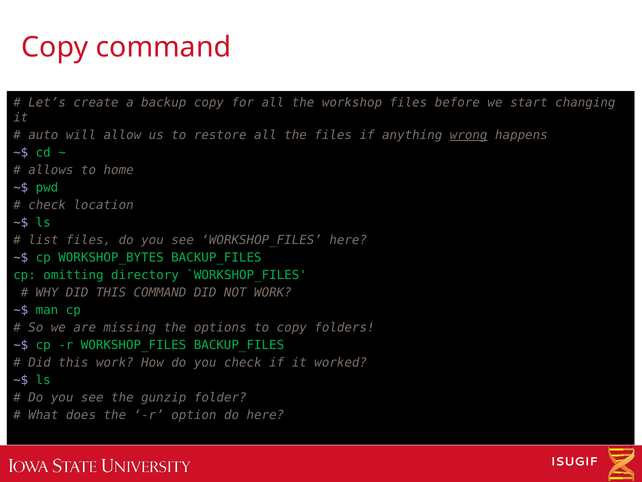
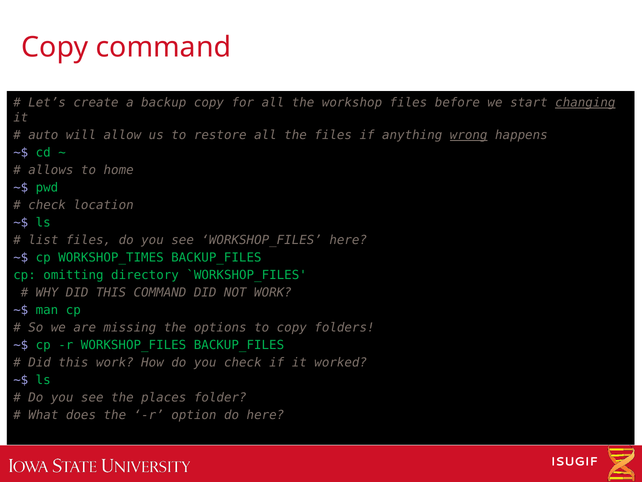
changing underline: none -> present (585, 103)
WORKSHOP_BYTES: WORKSHOP_BYTES -> WORKSHOP_TIMES (111, 257)
gunzip: gunzip -> places (164, 397)
